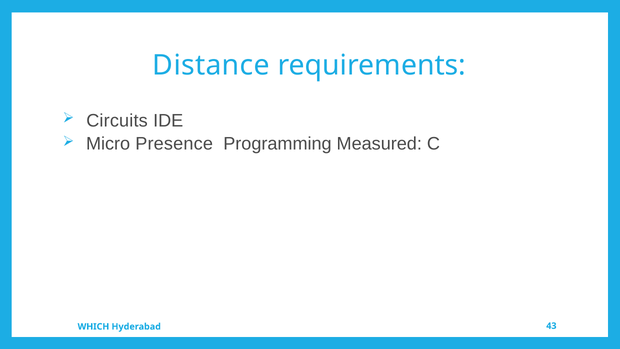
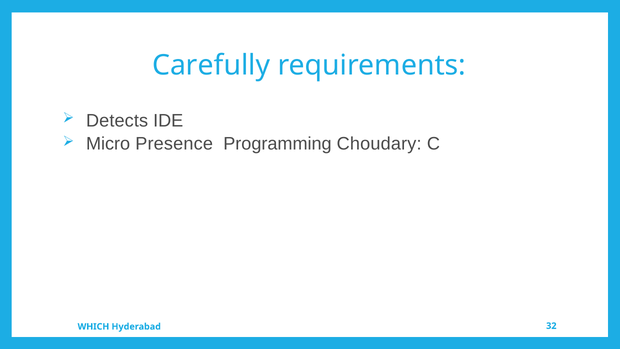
Distance: Distance -> Carefully (211, 65)
Circuits: Circuits -> Detects (117, 121)
Measured: Measured -> Choudary (379, 144)
43: 43 -> 32 (551, 326)
